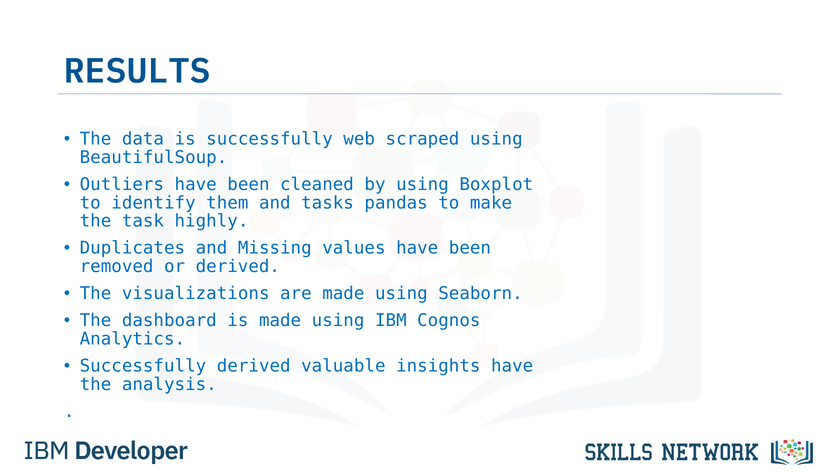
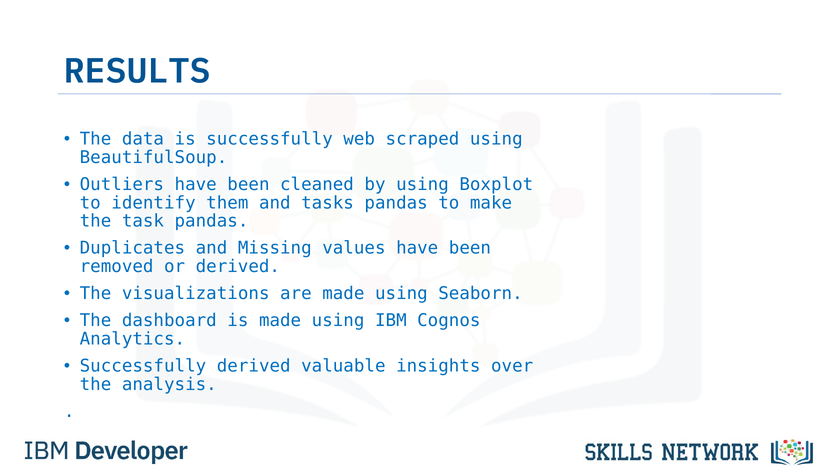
task highly: highly -> pandas (211, 221)
insights have: have -> over (512, 366)
